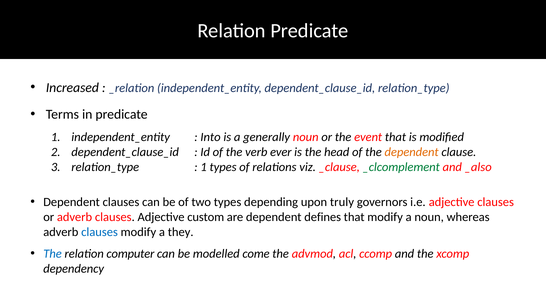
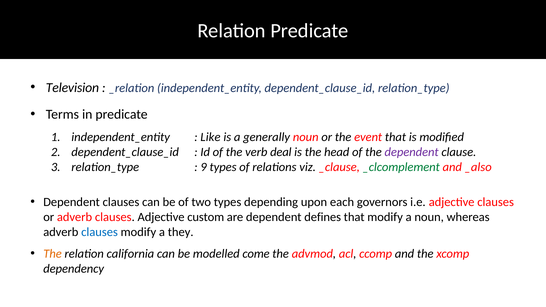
Increased: Increased -> Television (72, 88)
Into: Into -> Like (210, 137)
ever: ever -> deal (281, 152)
dependent colour: orange -> purple (412, 152)
1: 1 -> 9 (204, 167)
truly: truly -> each (342, 202)
The colour: blue -> orange (52, 254)
computer: computer -> california (130, 254)
